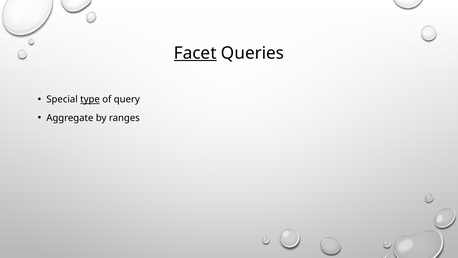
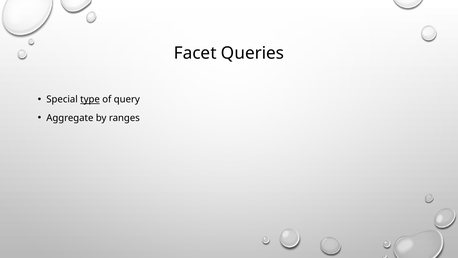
Facet underline: present -> none (195, 53)
